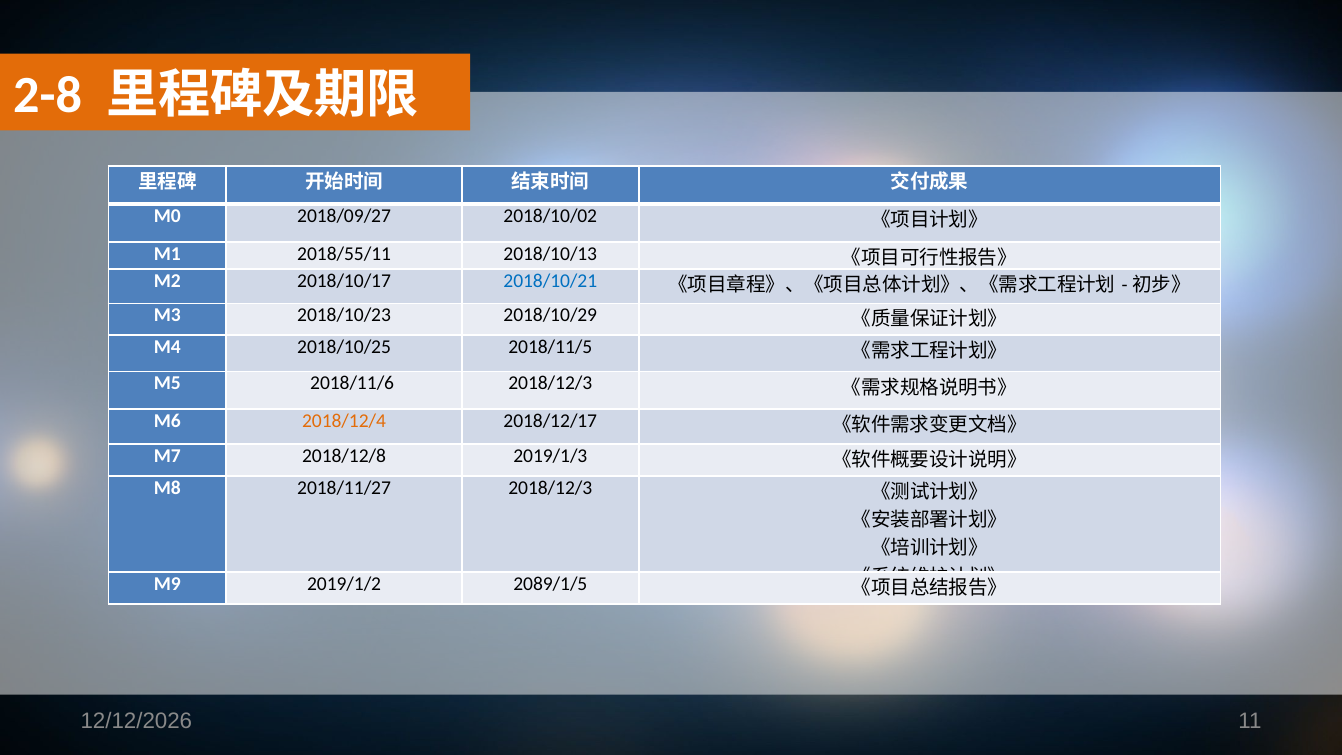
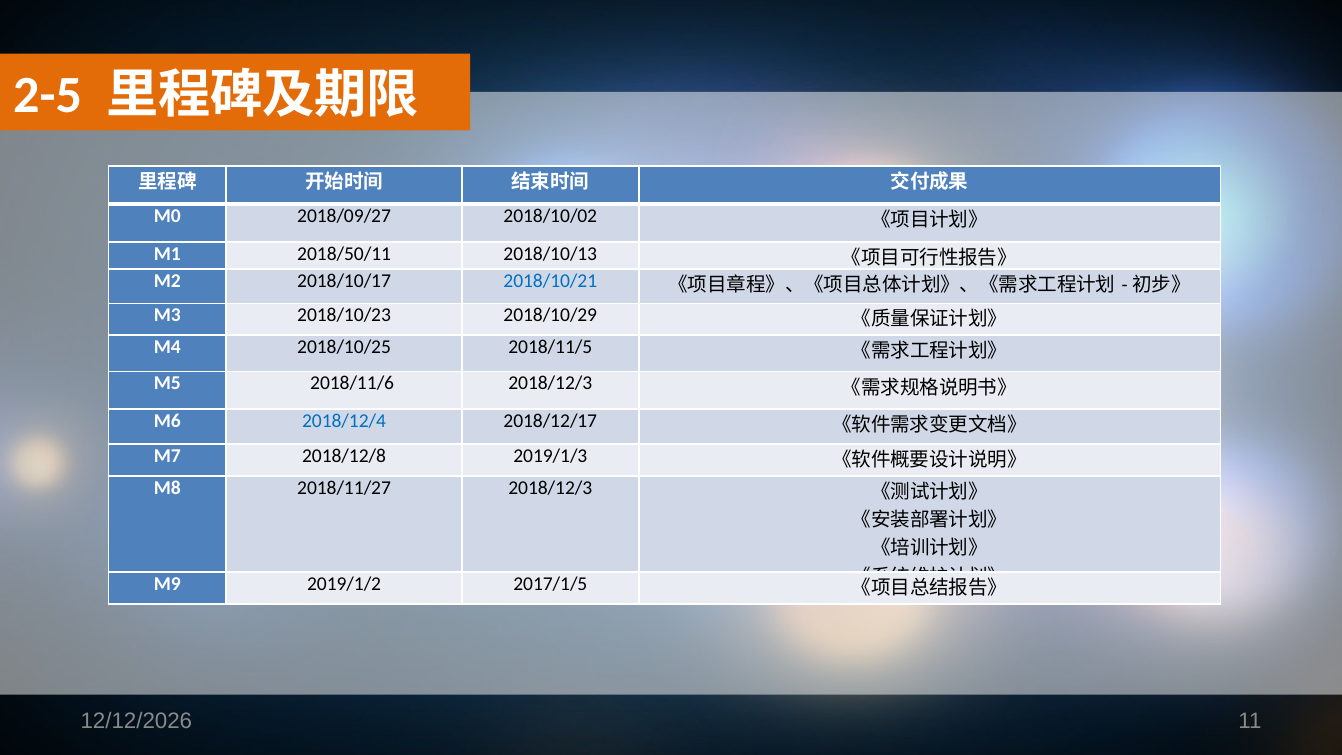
2-8: 2-8 -> 2-5 (48, 95)
2018/55/11: 2018/55/11 -> 2018/50/11 (344, 254)
2018/12/4 colour: orange -> blue (344, 421)
2089/1/5: 2089/1/5 -> 2017/1/5 (550, 584)
